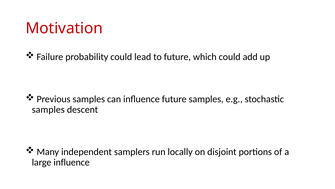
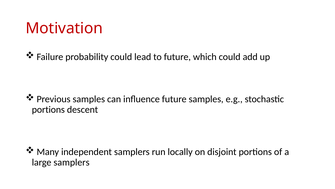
samples: samples -> portions (48, 109)
large influence: influence -> samplers (72, 162)
